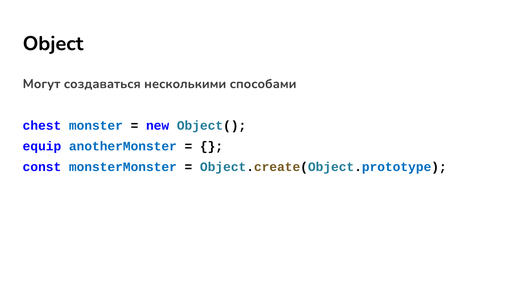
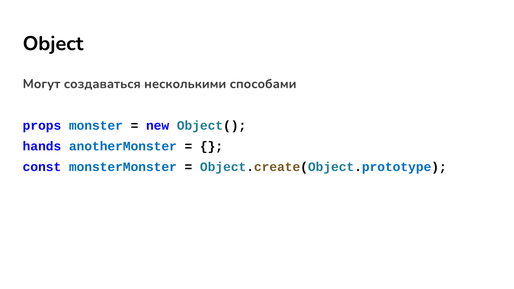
chest: chest -> props (42, 126)
equip: equip -> hands (42, 146)
